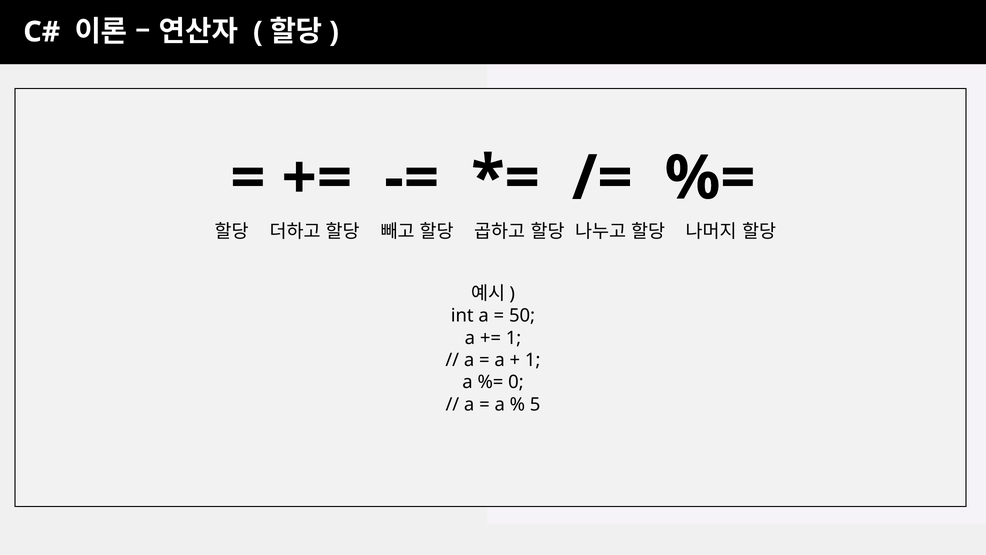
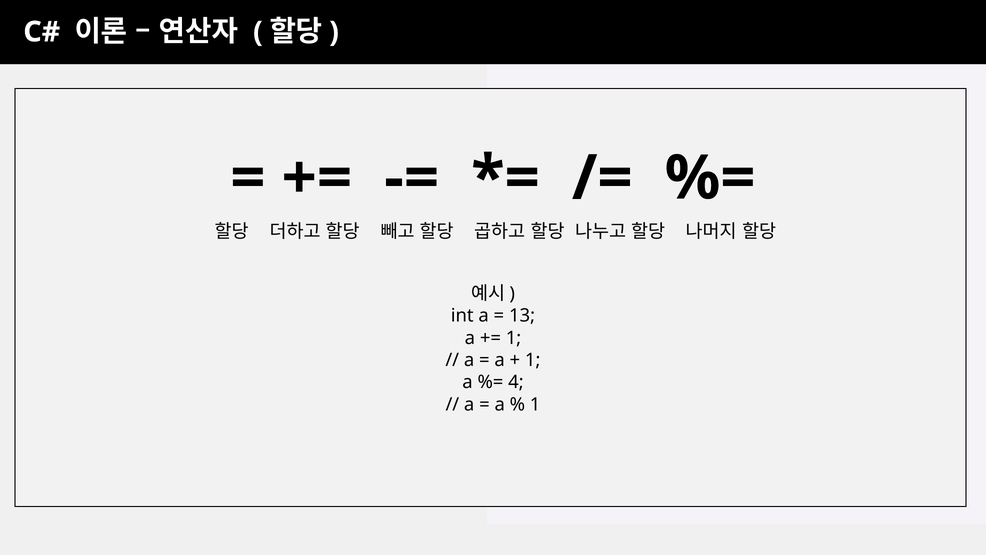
50: 50 -> 13 (522, 315)
0: 0 -> 4 (516, 382)
5: 5 -> 1 (535, 404)
